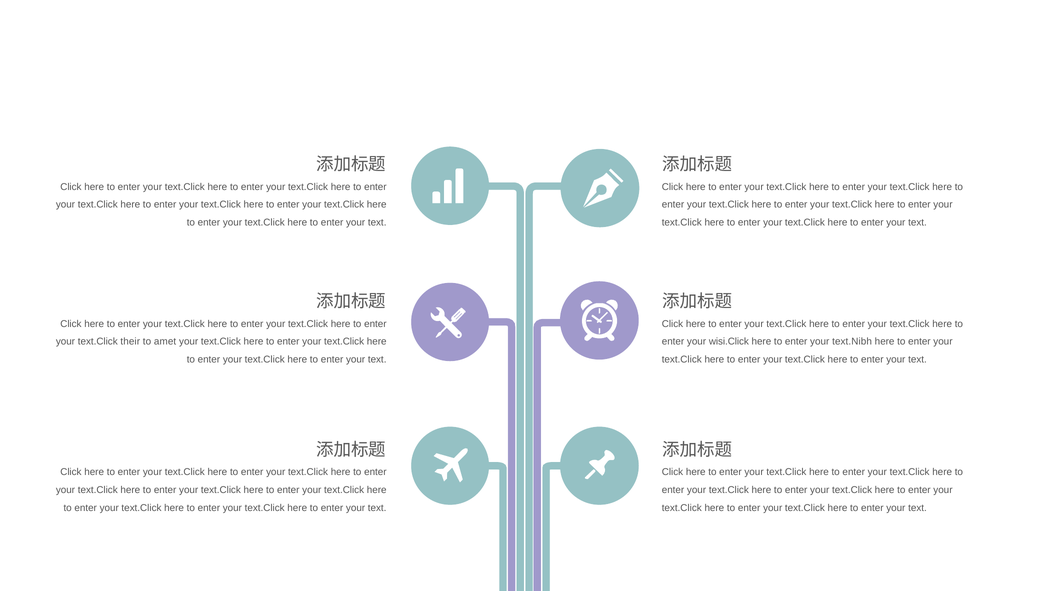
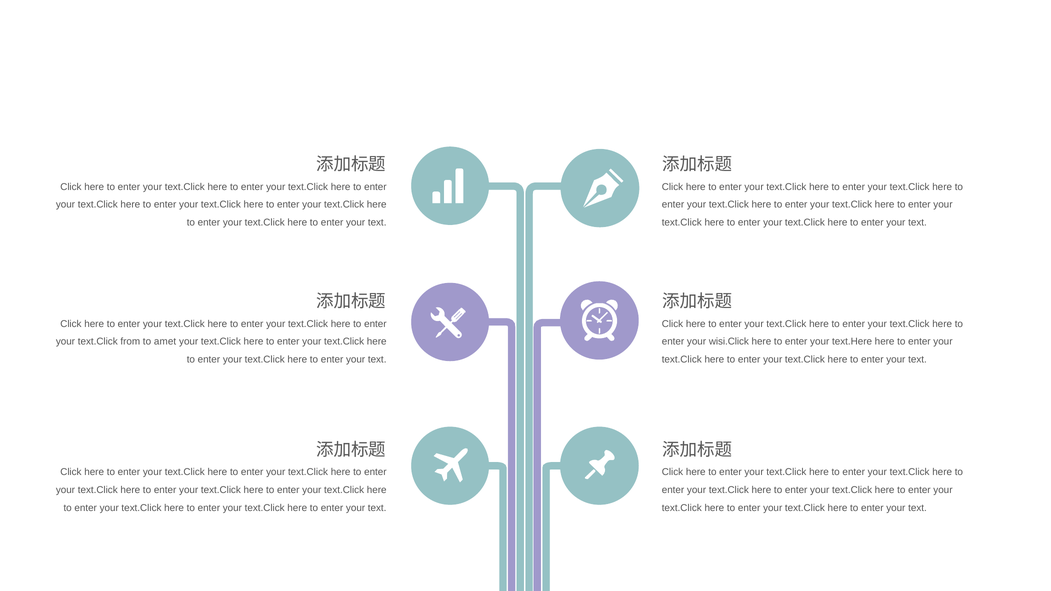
their: their -> from (130, 342)
text.Nibh: text.Nibh -> text.Here (852, 342)
